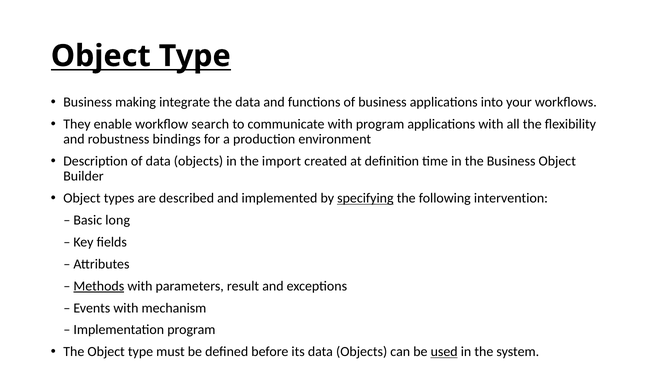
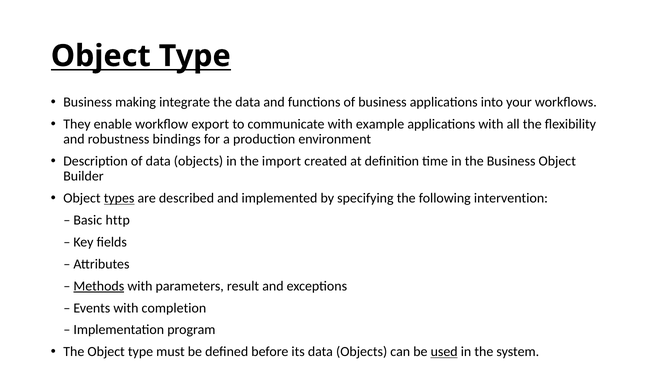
search: search -> export (210, 124)
with program: program -> example (380, 124)
types underline: none -> present (119, 198)
specifying underline: present -> none (365, 198)
long: long -> http (118, 220)
mechanism: mechanism -> completion (174, 308)
